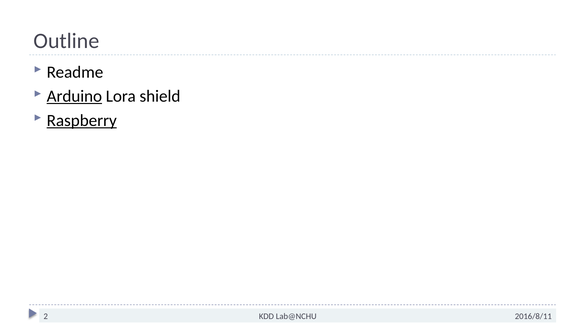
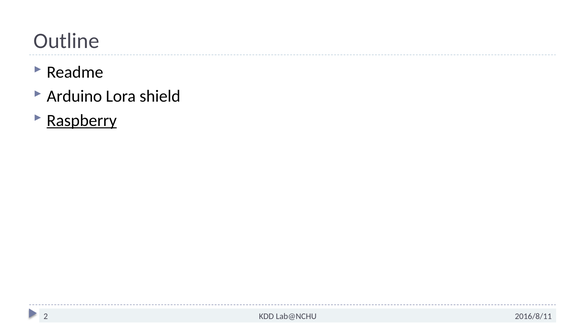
Arduino underline: present -> none (74, 96)
